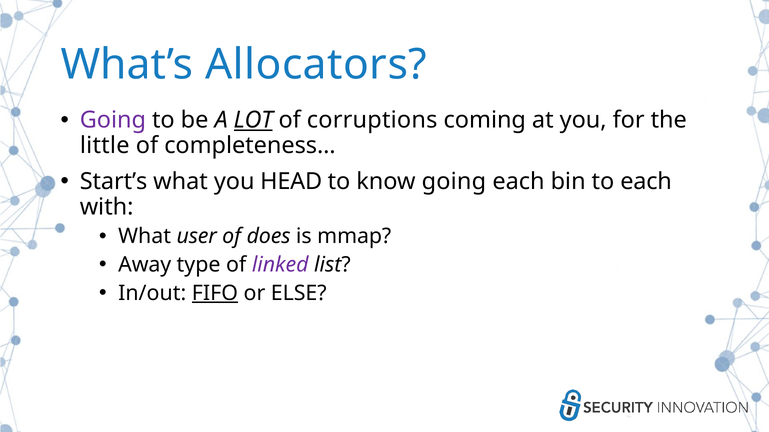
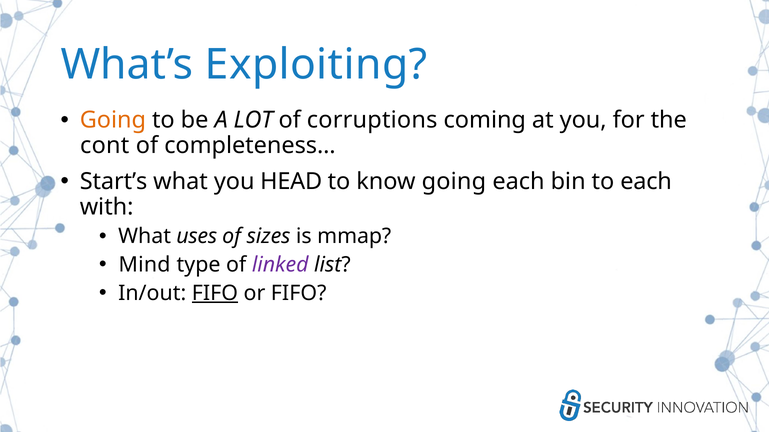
Allocators: Allocators -> Exploiting (316, 65)
Going colour: purple -> orange (113, 120)
LOT underline: present -> none (253, 120)
little: little -> cont (105, 146)
user: user -> uses (197, 237)
does: does -> sizes (269, 237)
Away: Away -> Mind (145, 265)
or ELSE: ELSE -> FIFO (299, 294)
